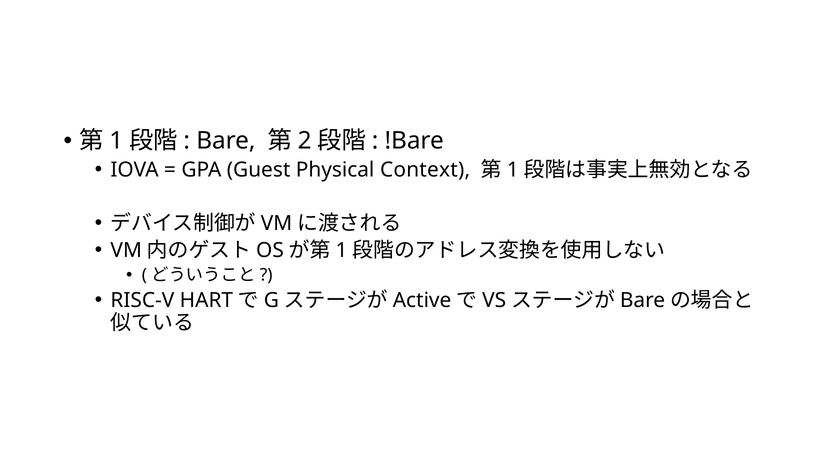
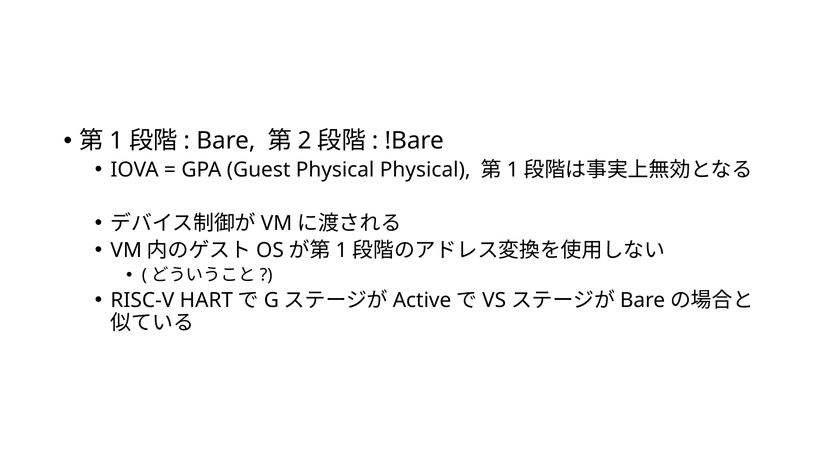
Physical Context: Context -> Physical (425, 170)
